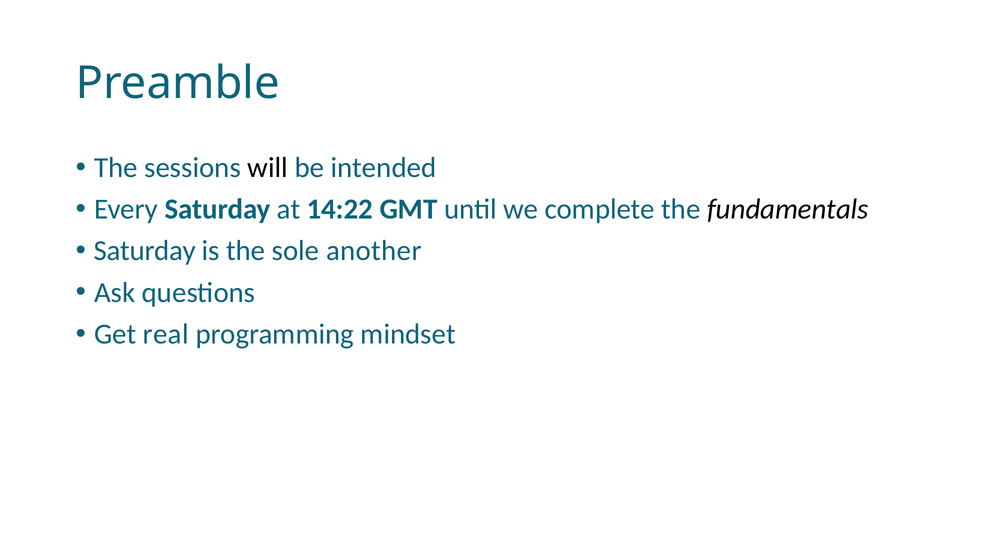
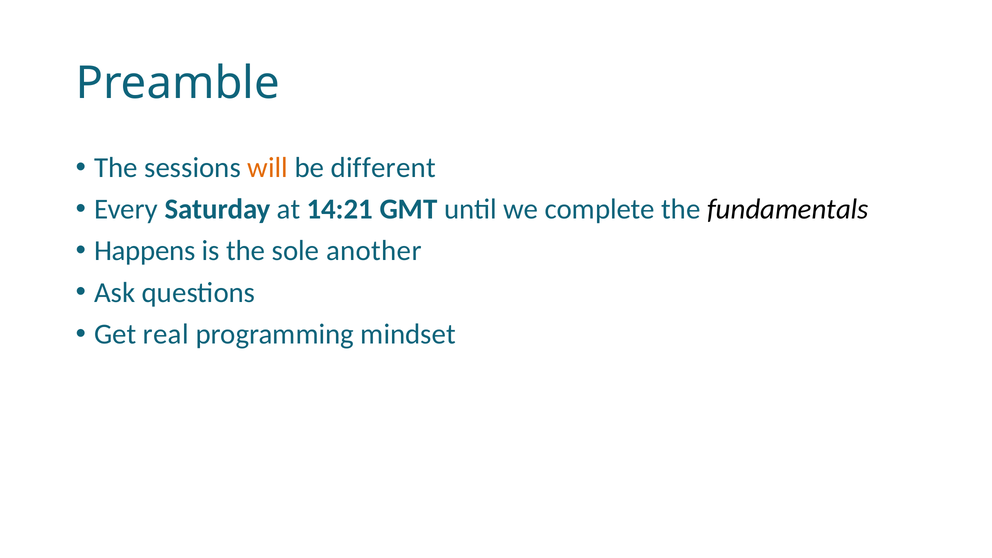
will colour: black -> orange (268, 168)
intended: intended -> different (383, 168)
14:22: 14:22 -> 14:21 (340, 209)
Saturday: Saturday -> Happens (145, 251)
